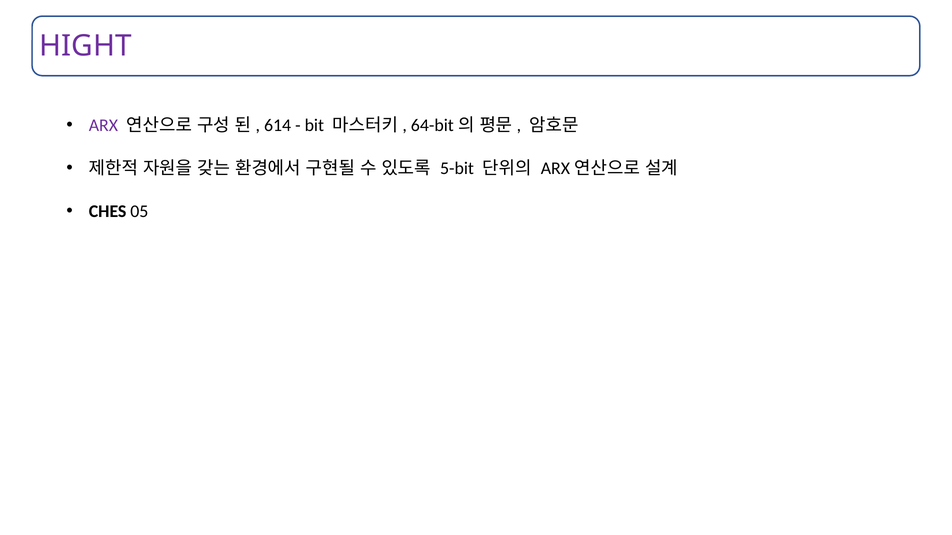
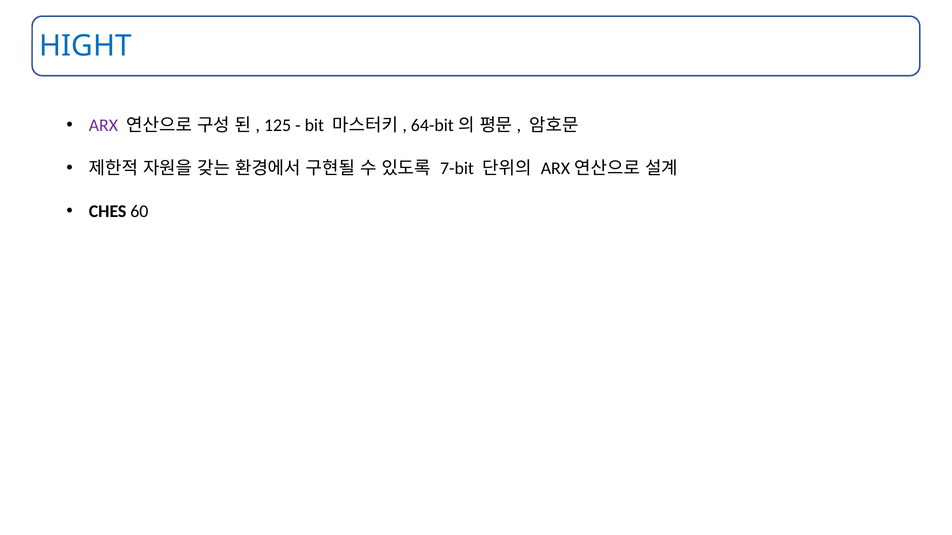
HIGHT colour: purple -> blue (85, 46)
614: 614 -> 125 (278, 126)
5-bit: 5-bit -> 7-bit (457, 168)
05: 05 -> 60 (139, 211)
